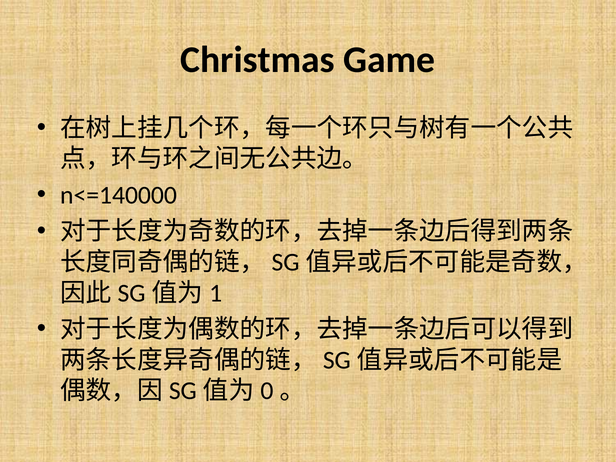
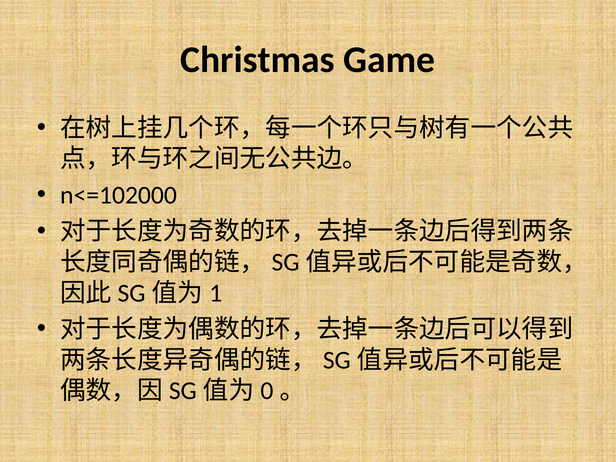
n<=140000: n<=140000 -> n<=102000 (118, 195)
